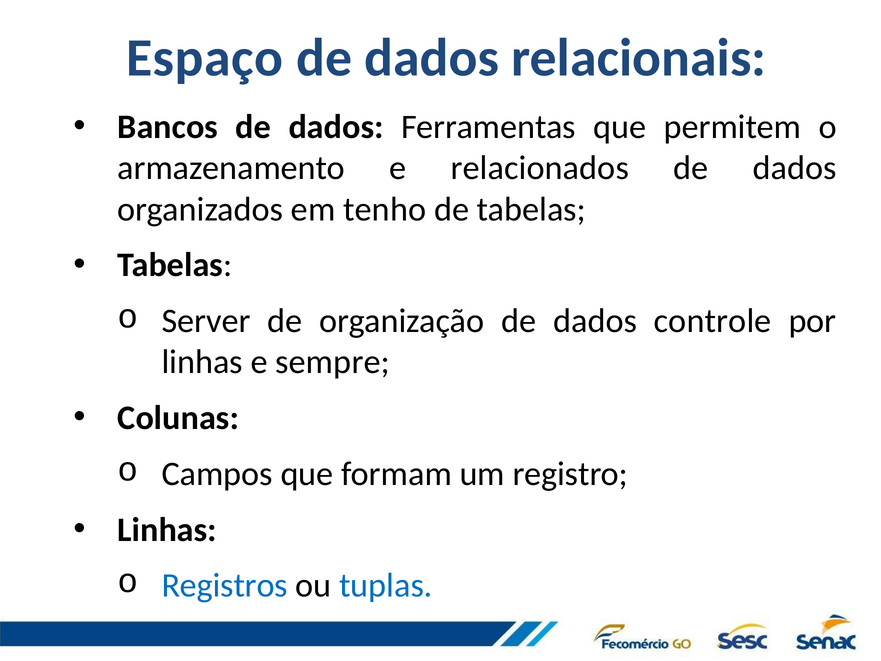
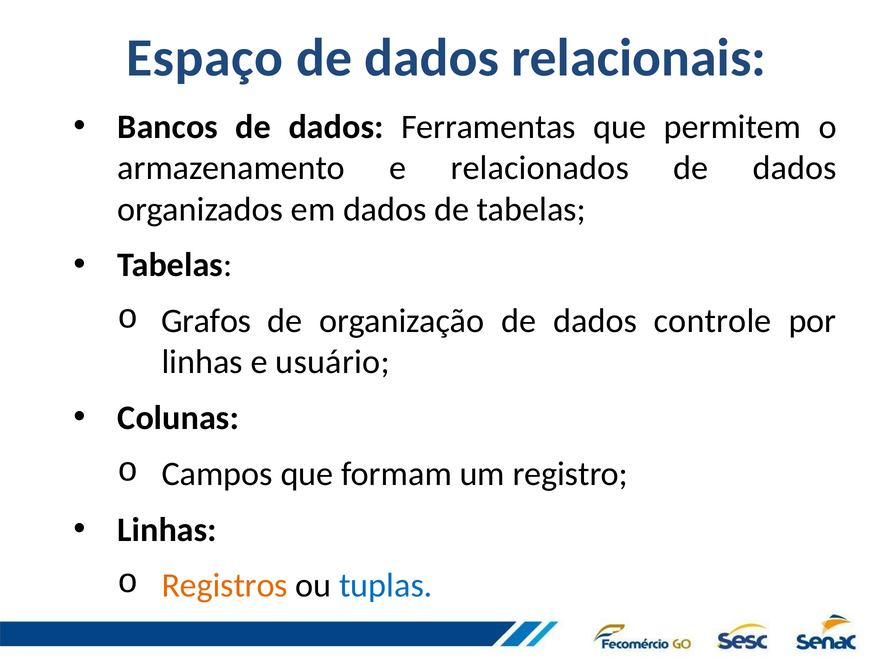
em tenho: tenho -> dados (385, 209)
Server: Server -> Grafos (206, 321)
sempre: sempre -> usuário (333, 362)
Registros colour: blue -> orange (225, 585)
